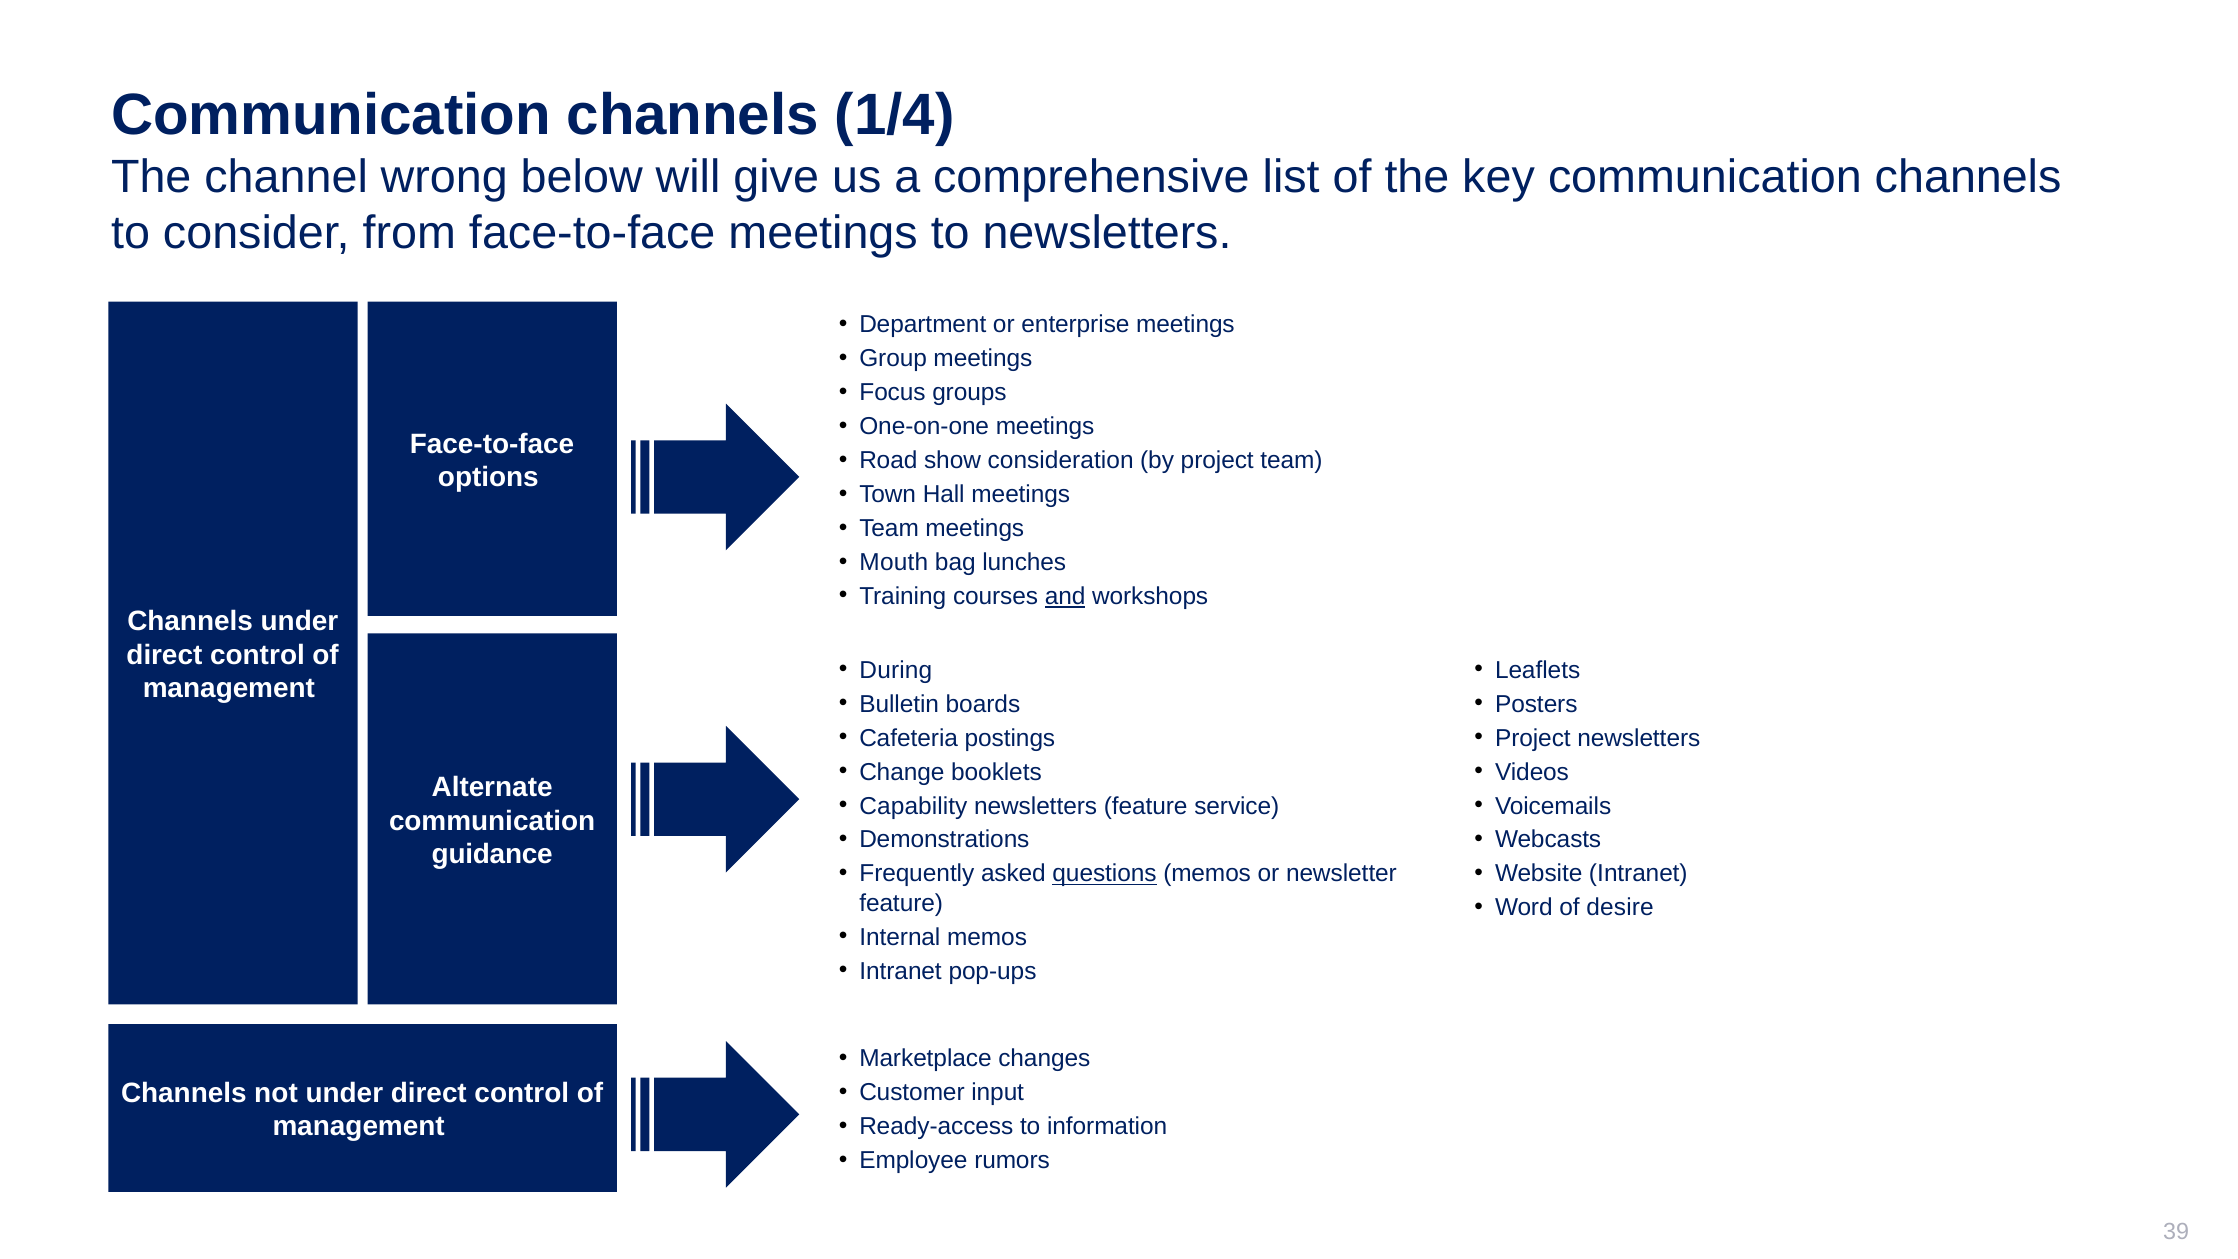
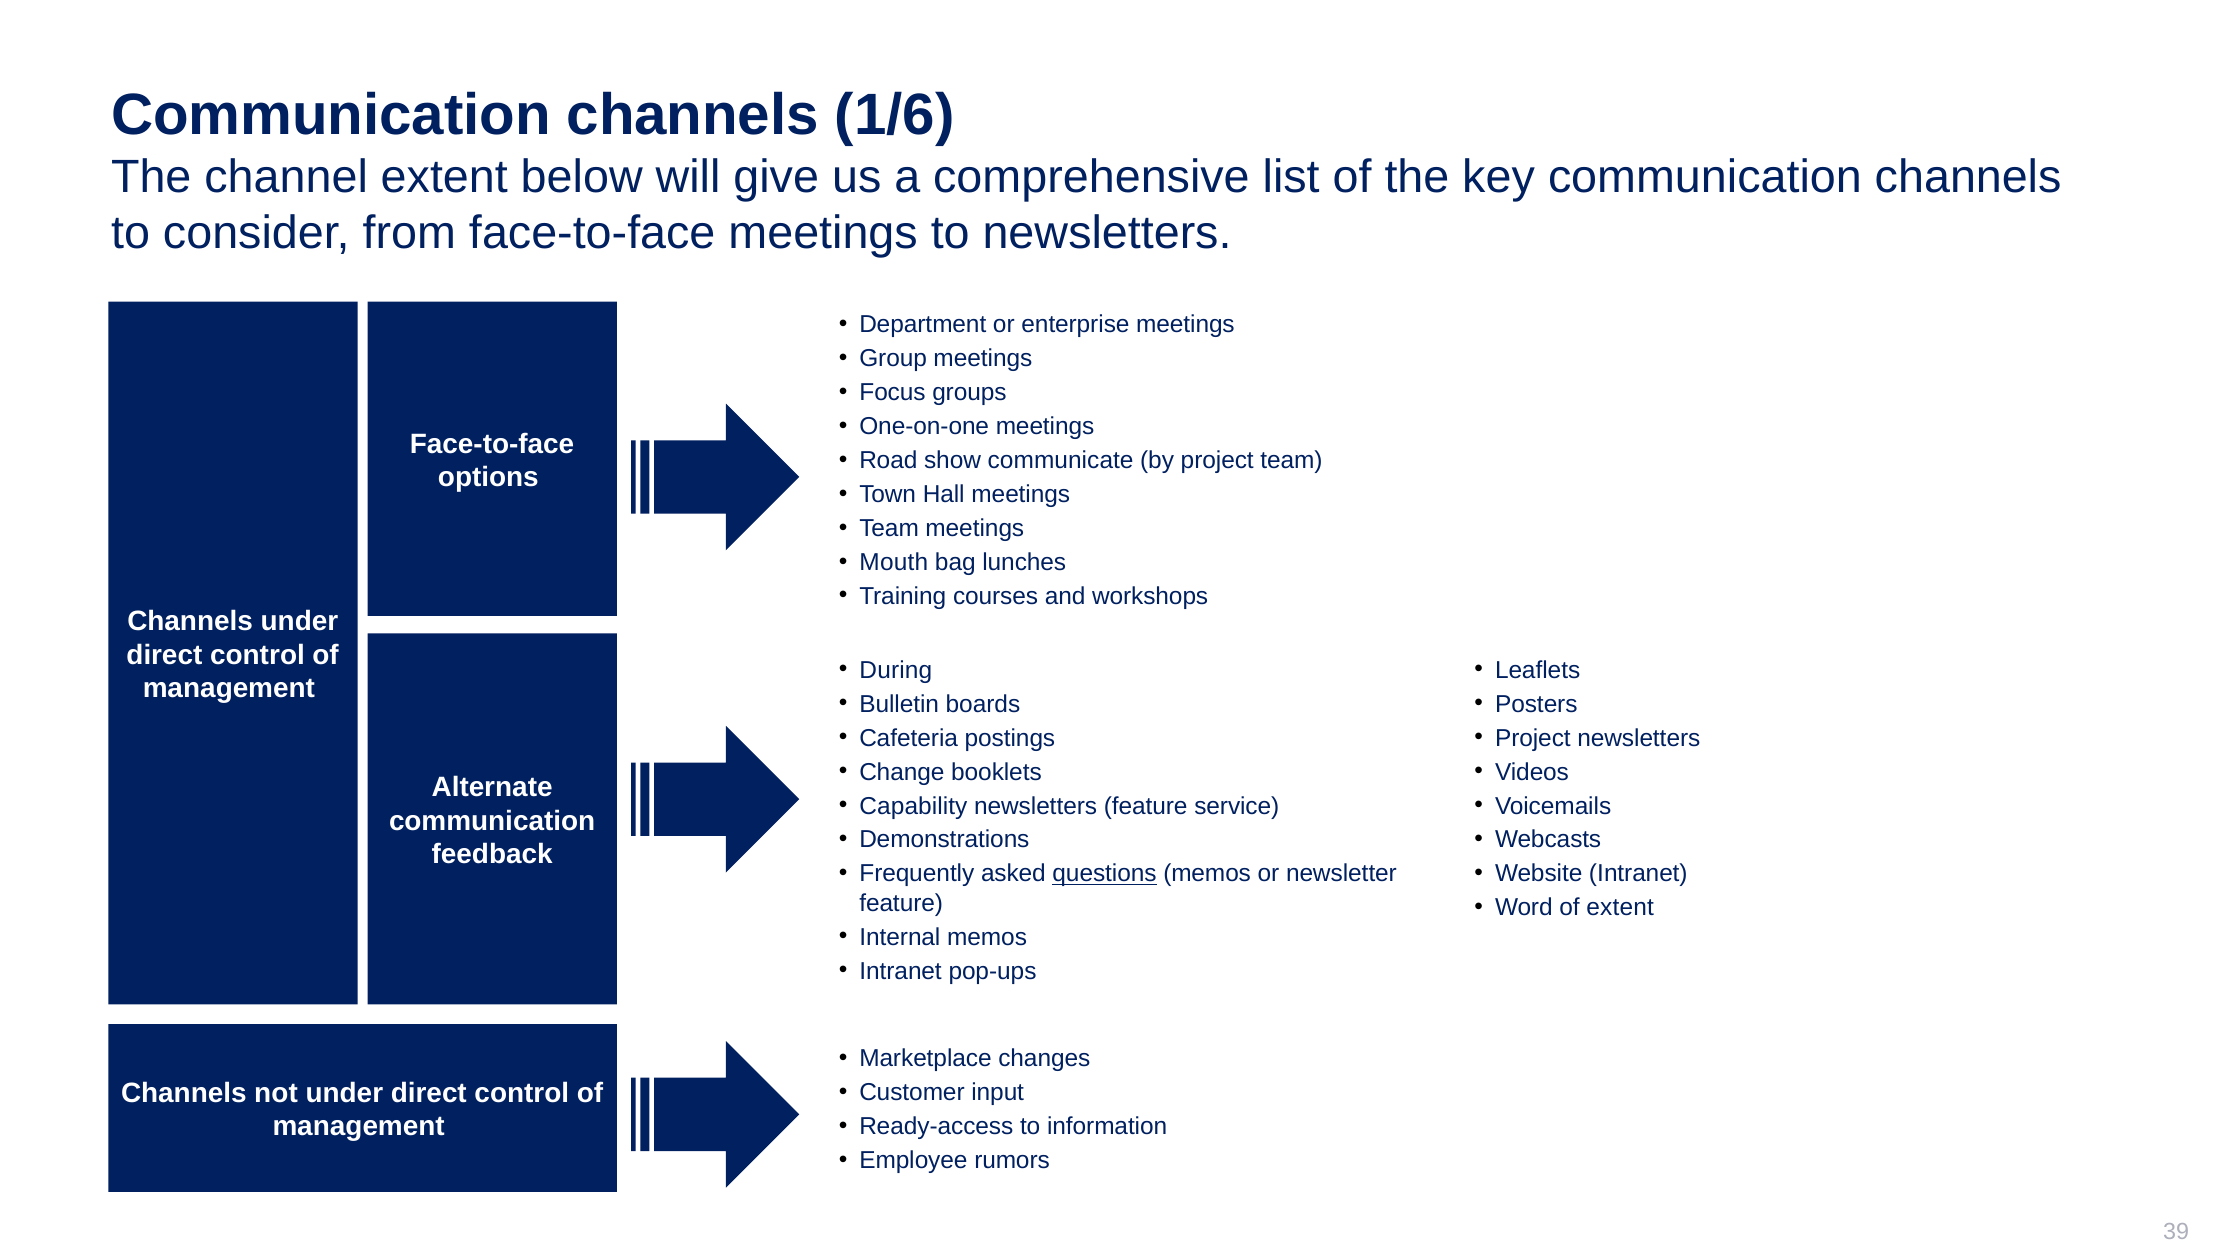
1/4: 1/4 -> 1/6 (895, 115)
channel wrong: wrong -> extent (444, 177)
consideration: consideration -> communicate (1061, 460)
and underline: present -> none (1065, 596)
guidance: guidance -> feedback (492, 854)
of desire: desire -> extent (1620, 908)
